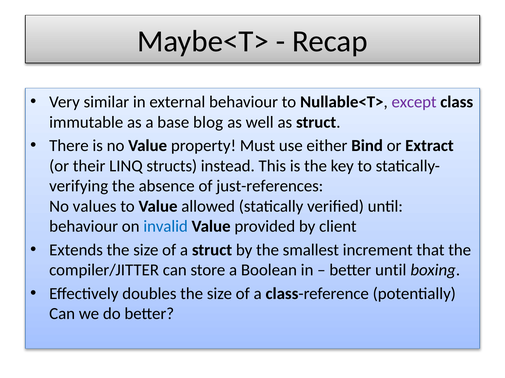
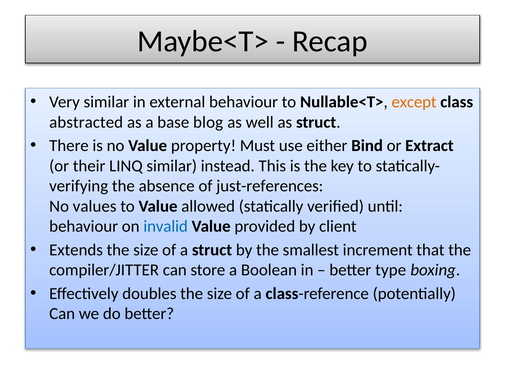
except colour: purple -> orange (414, 102)
immutable: immutable -> abstracted (86, 122)
LINQ structs: structs -> similar (172, 166)
better until: until -> type (391, 271)
